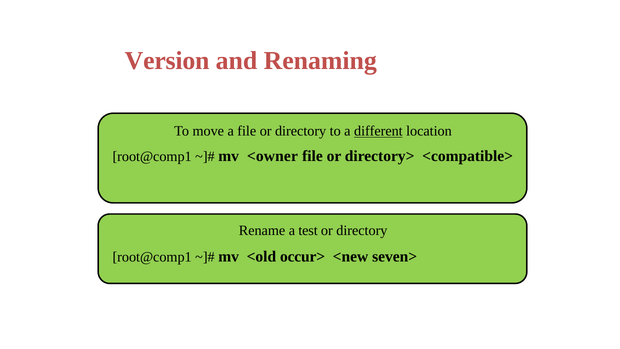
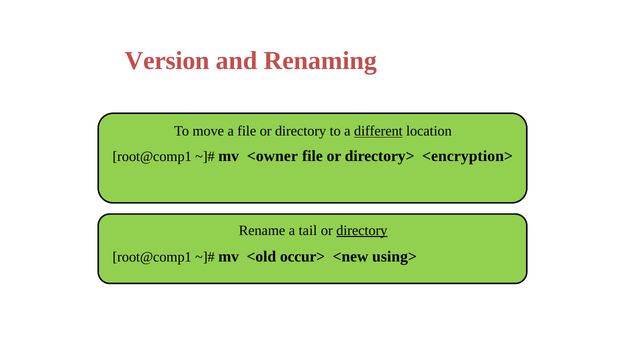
<compatible>: <compatible> -> <encryption> (468, 156)
test: test -> tail (308, 230)
directory underline: none -> present (362, 230)
seven>: seven> -> using> (395, 257)
